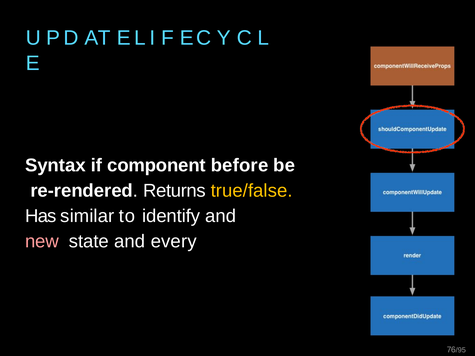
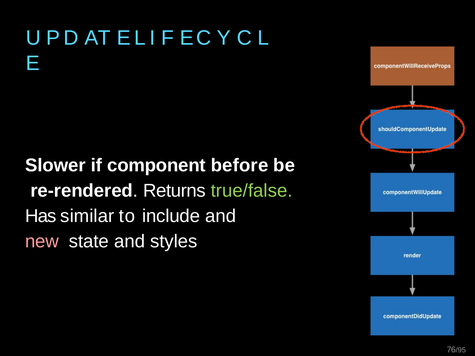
Syntax: Syntax -> Slower (55, 165)
true/false colour: yellow -> light green (252, 191)
identify: identify -> include (171, 216)
every: every -> styles (174, 242)
